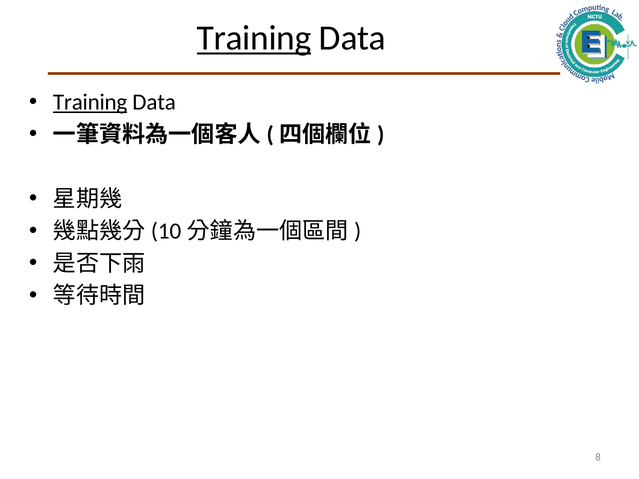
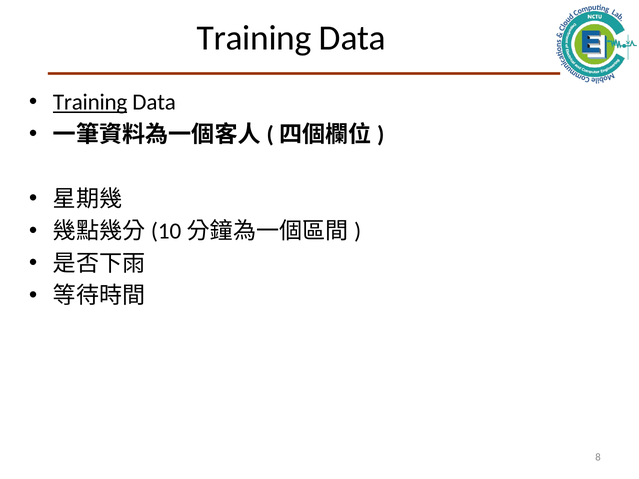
Training underline: present -> none (254, 38)
